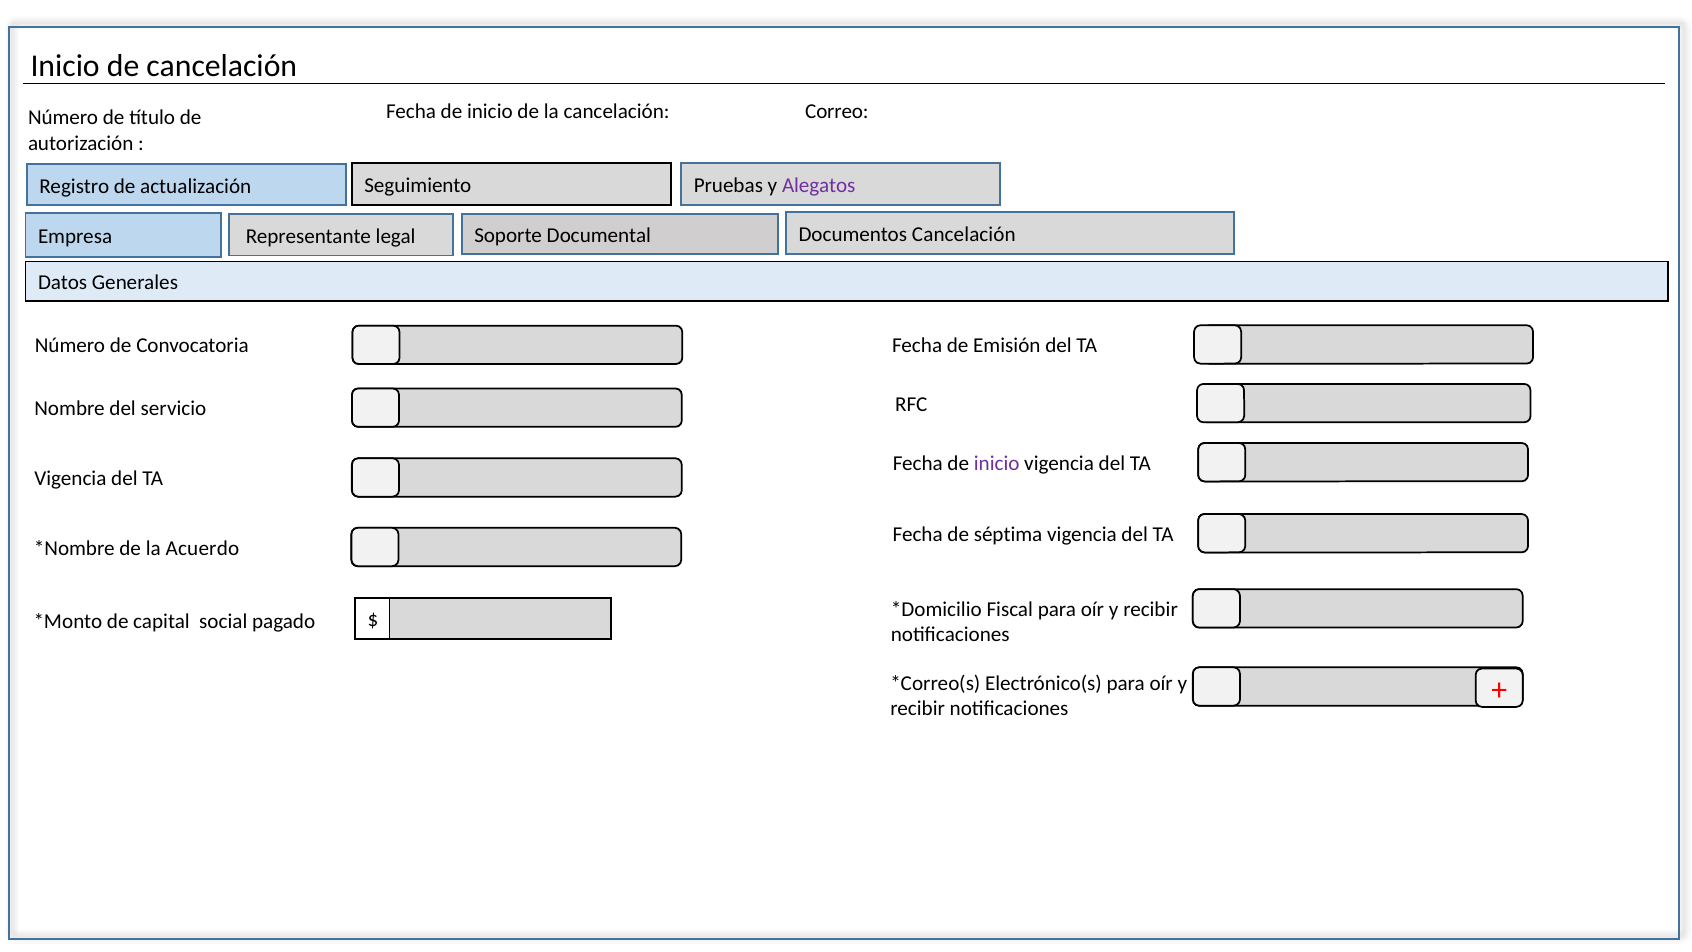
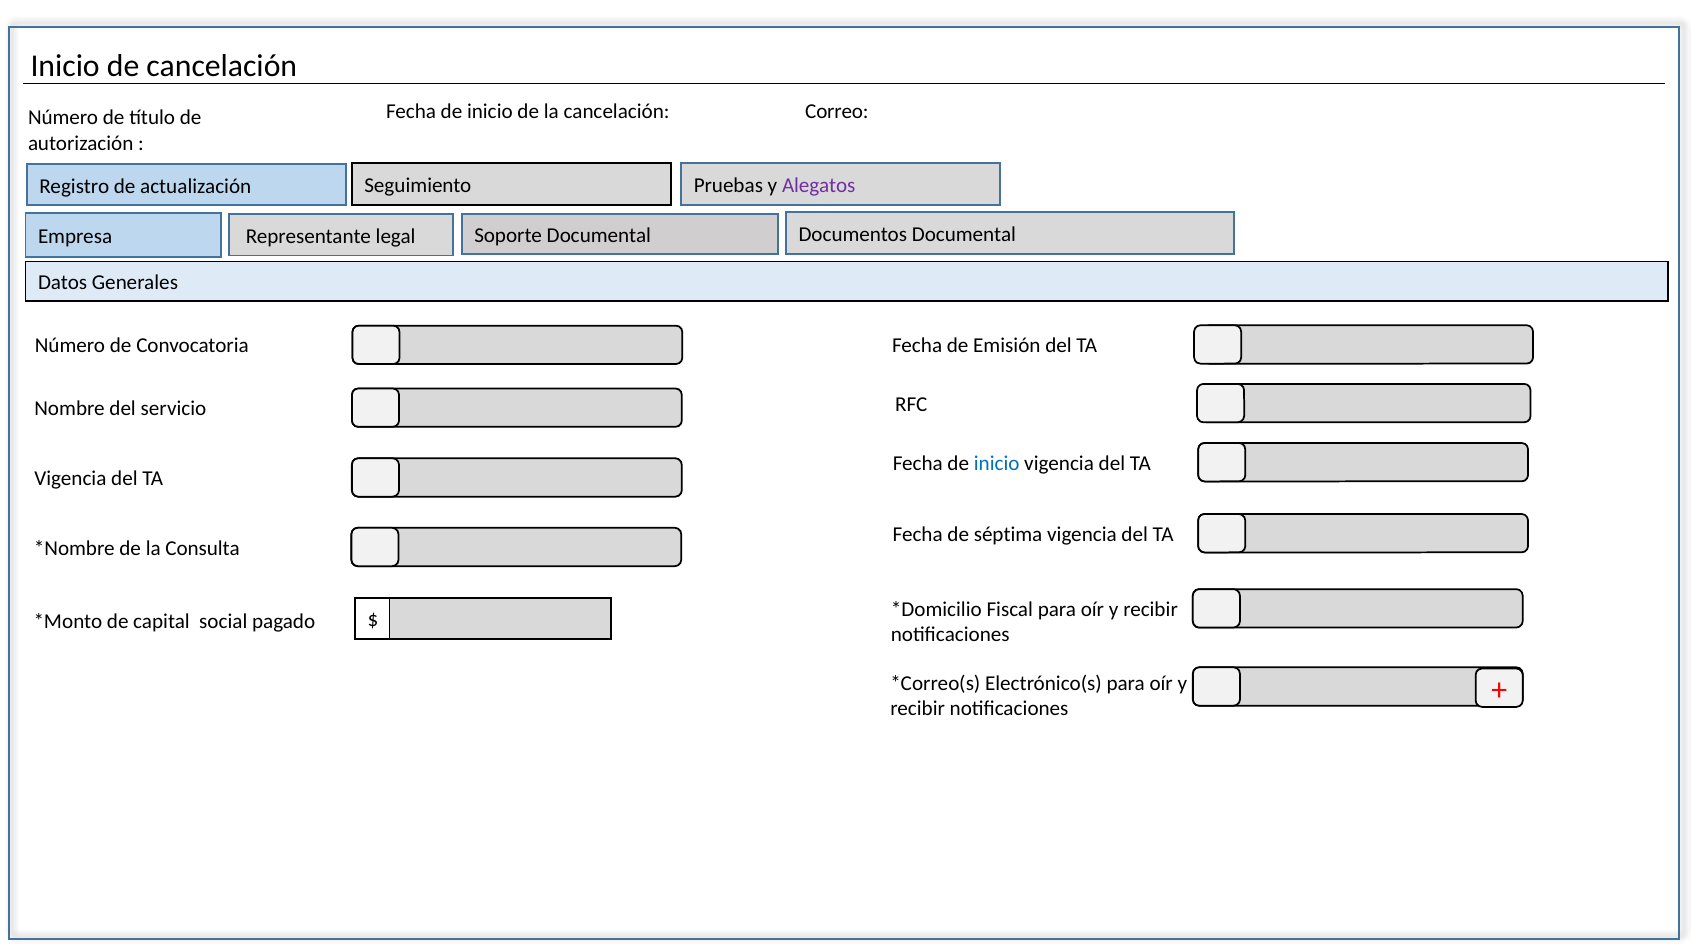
Documentos Cancelación: Cancelación -> Documental (964, 235)
inicio colour: purple -> blue (997, 463)
Acuerdo: Acuerdo -> Consulta (203, 548)
